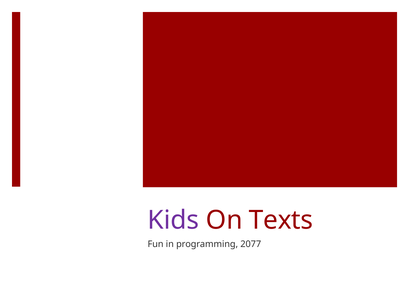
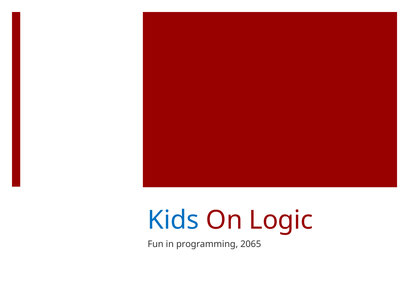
Kids colour: purple -> blue (173, 220)
Texts: Texts -> Logic (281, 220)
2077: 2077 -> 2065 (251, 244)
